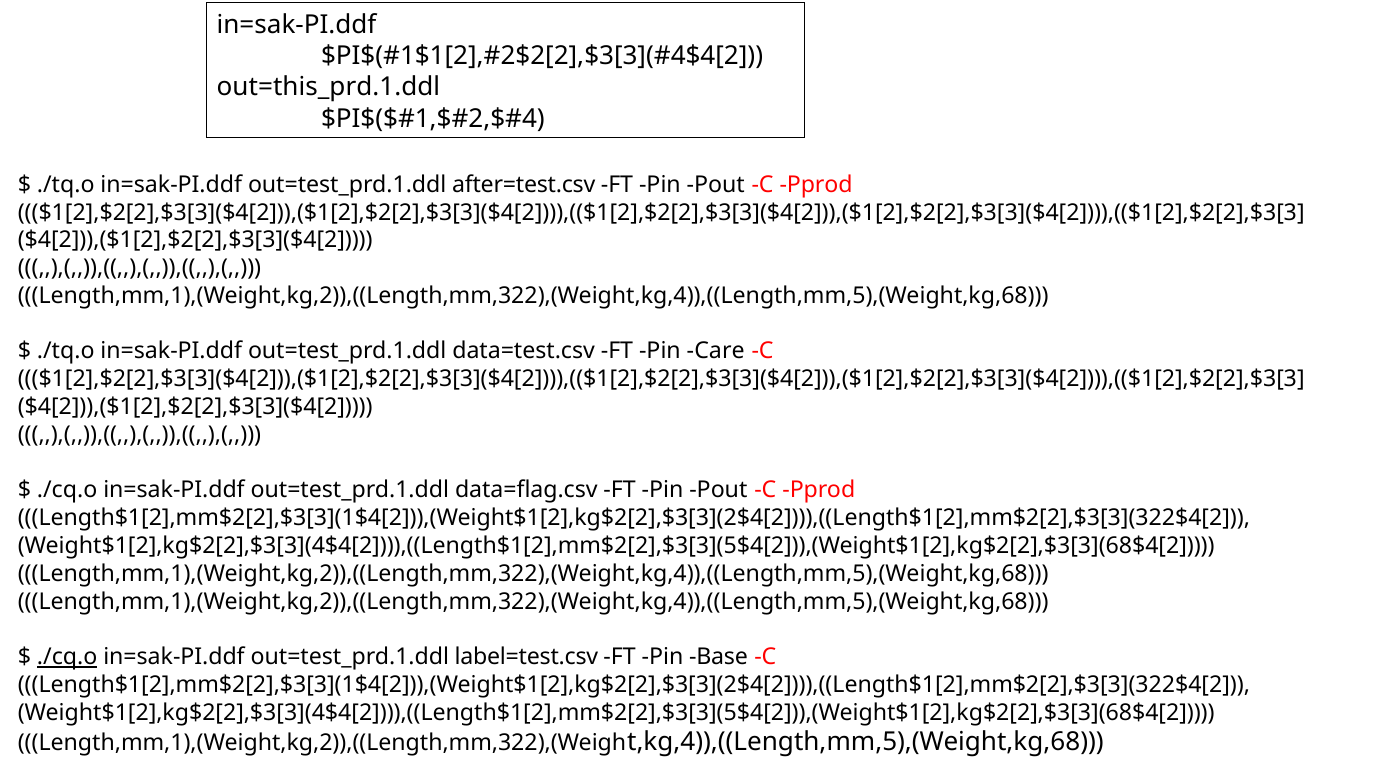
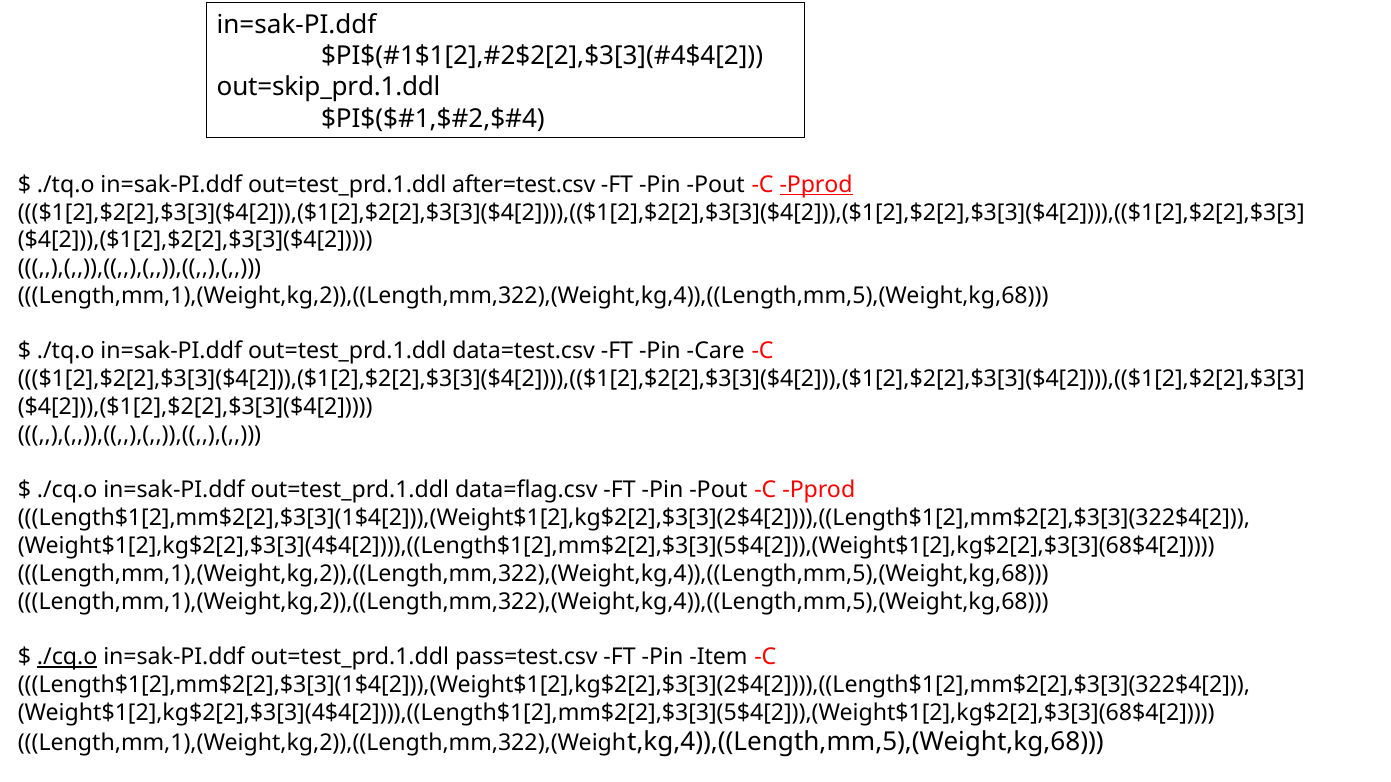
out=this_prd.1.ddl: out=this_prd.1.ddl -> out=skip_prd.1.ddl (329, 87)
Pprod underline: none -> present (816, 185)
label=test.csv: label=test.csv -> pass=test.csv (526, 657)
Base: Base -> Item (718, 657)
